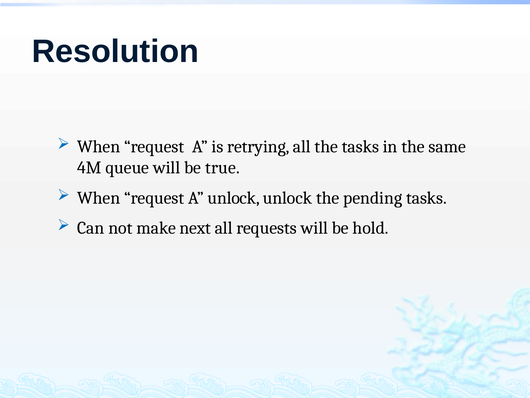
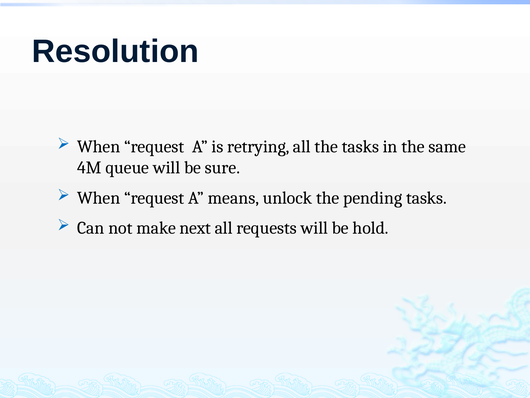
true: true -> sure (223, 168)
A unlock: unlock -> means (233, 198)
